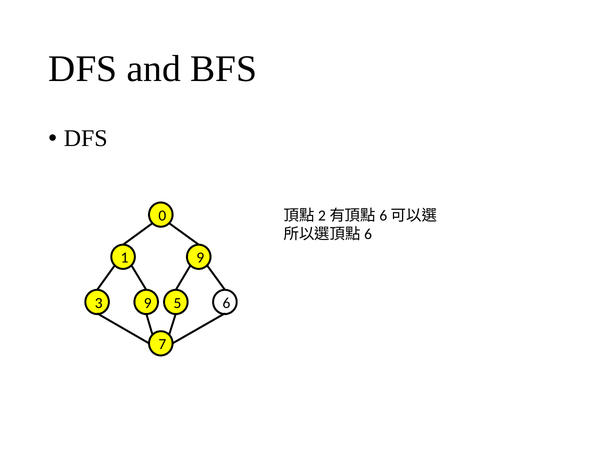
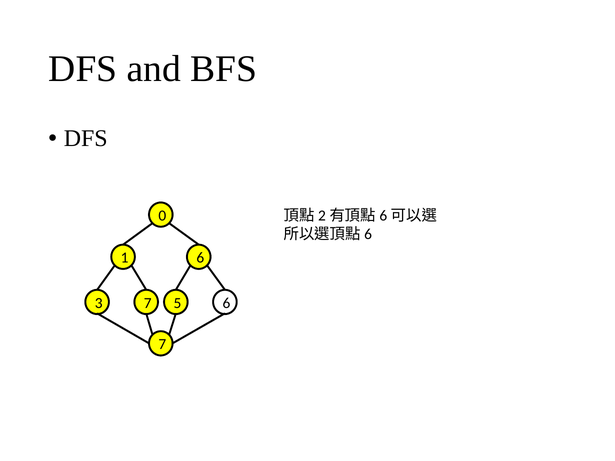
1 9: 9 -> 6 (200, 258)
3 9: 9 -> 7 (148, 303)
